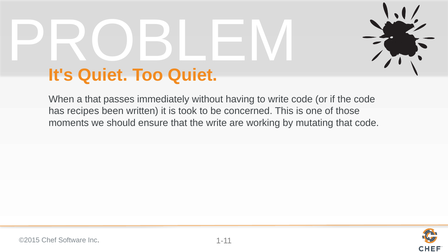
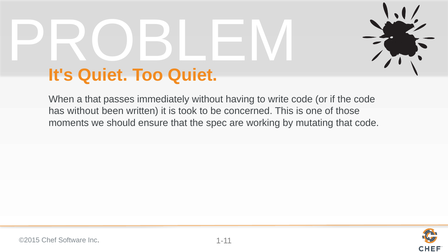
has recipes: recipes -> without (83, 111)
the write: write -> spec (216, 123)
